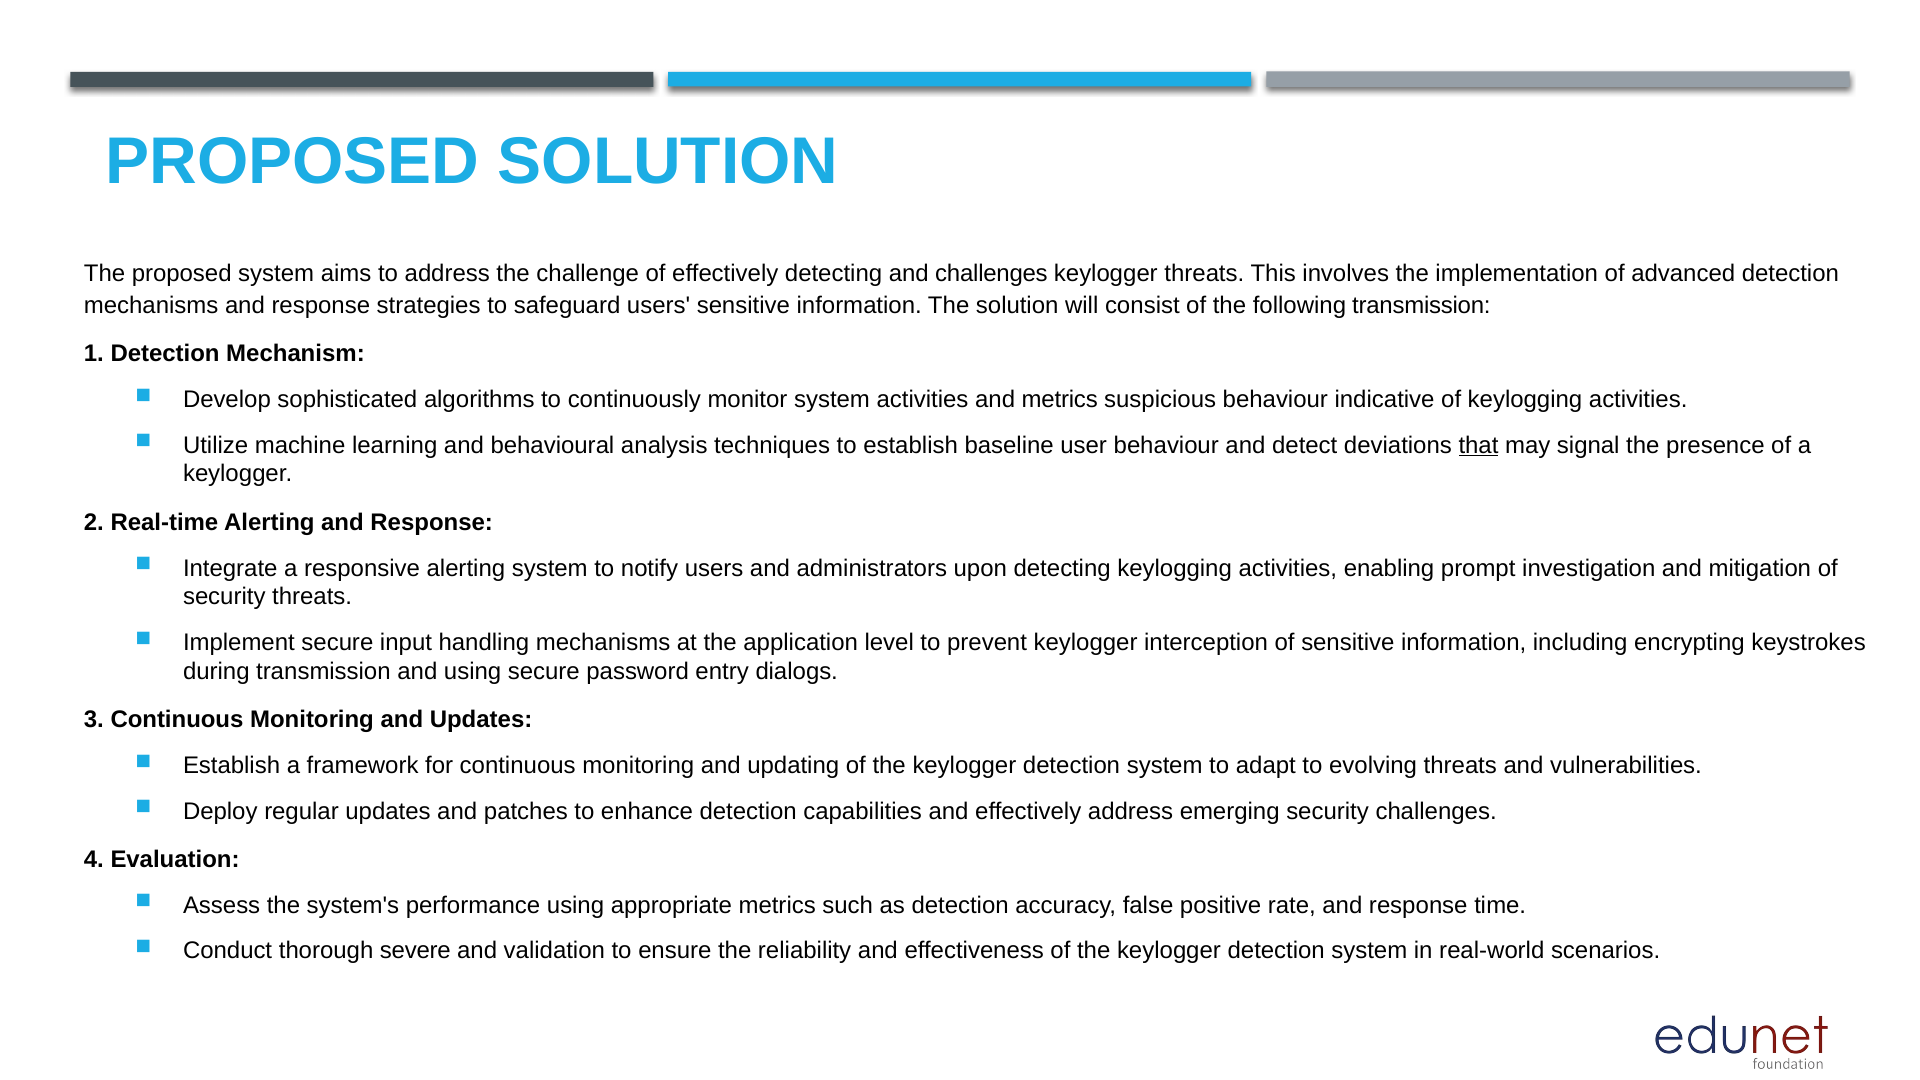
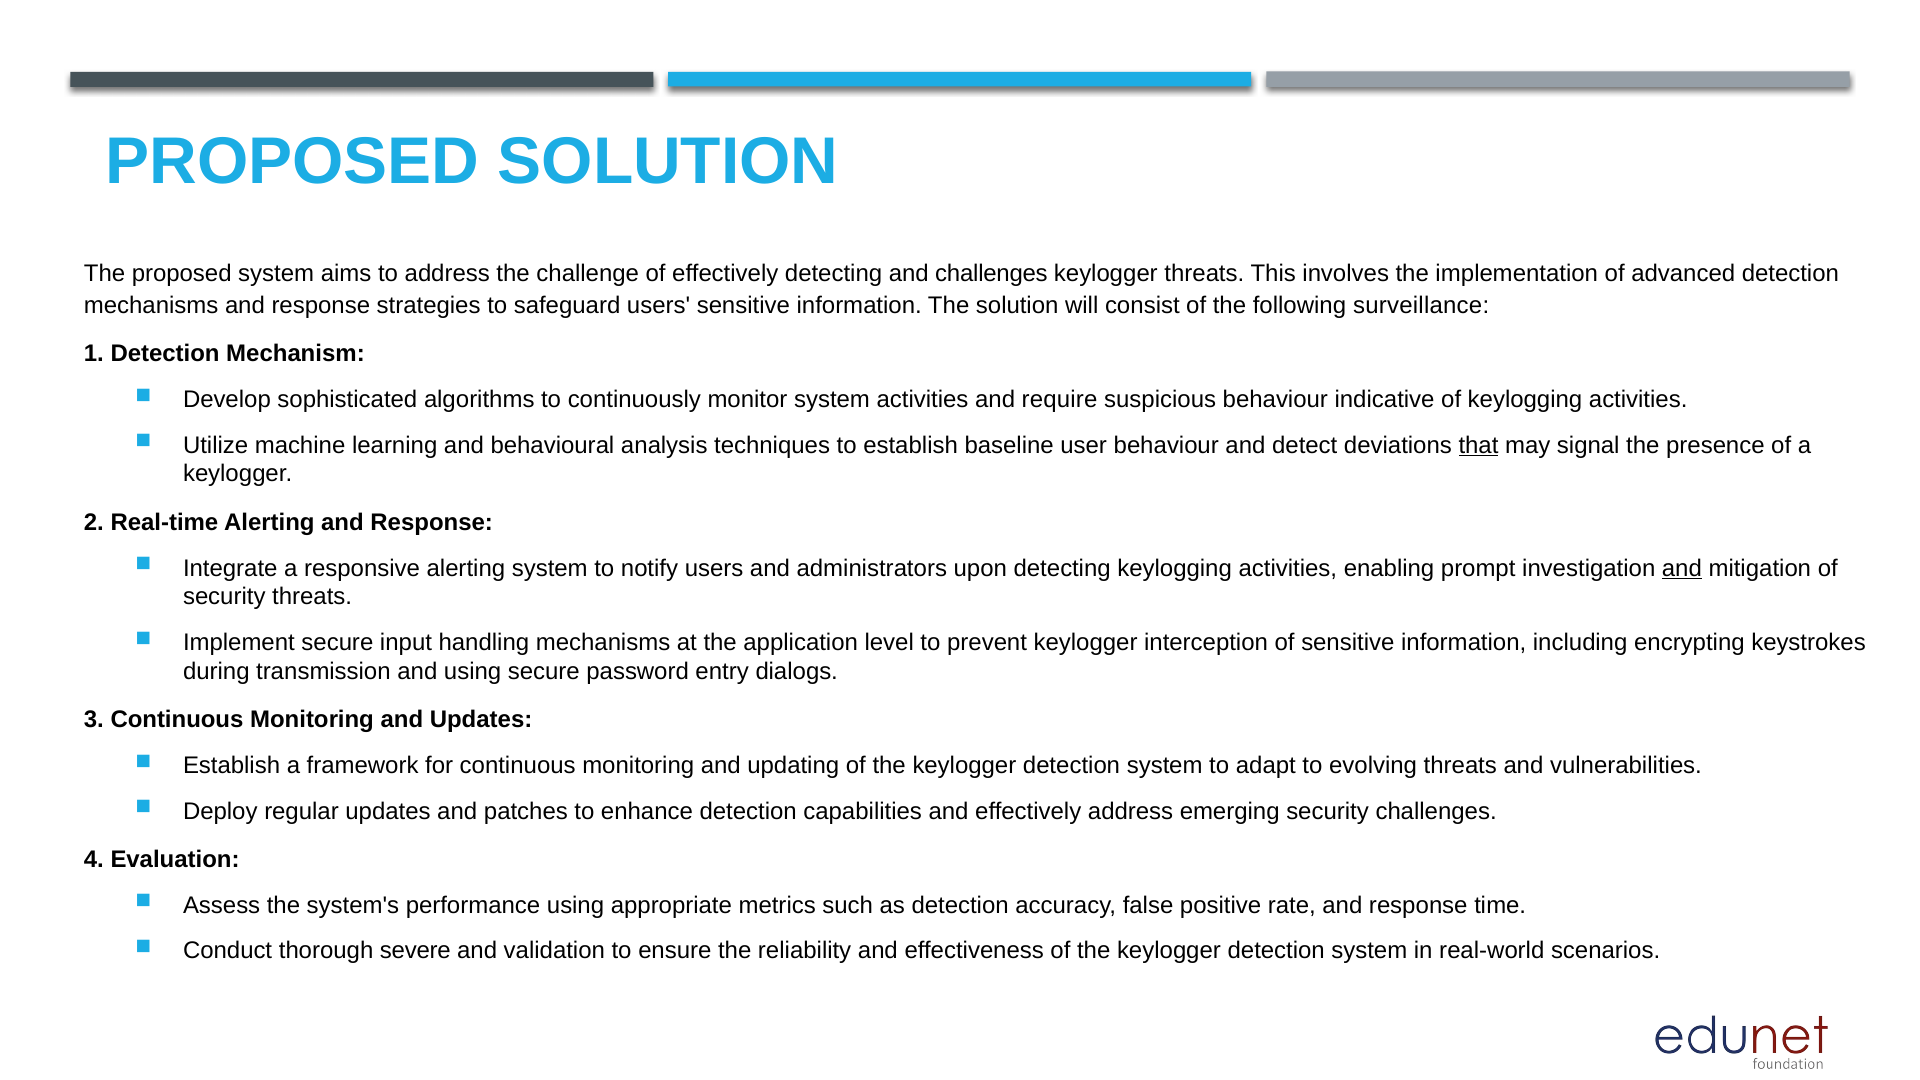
following transmission: transmission -> surveillance (1421, 305)
and metrics: metrics -> require (1060, 400)
and underline: none -> present (1682, 568)
